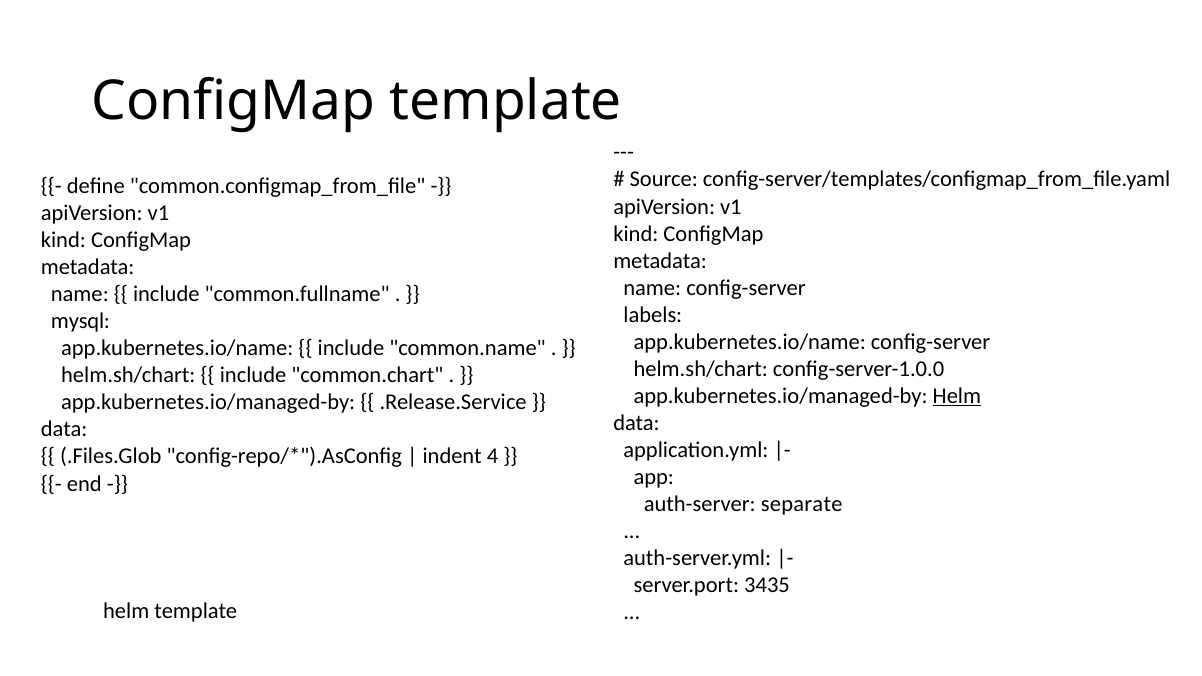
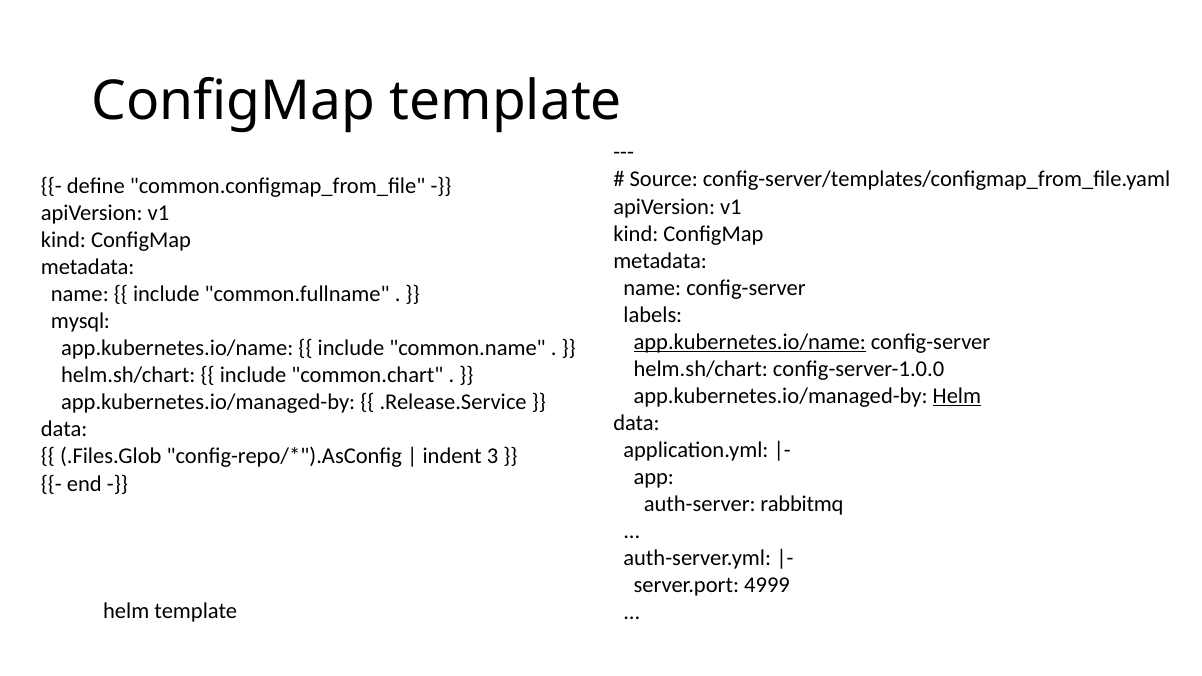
app.kubernetes.io/name underline: none -> present (750, 342)
4: 4 -> 3 (492, 457)
separate: separate -> rabbitmq (802, 504)
3435: 3435 -> 4999 (767, 585)
